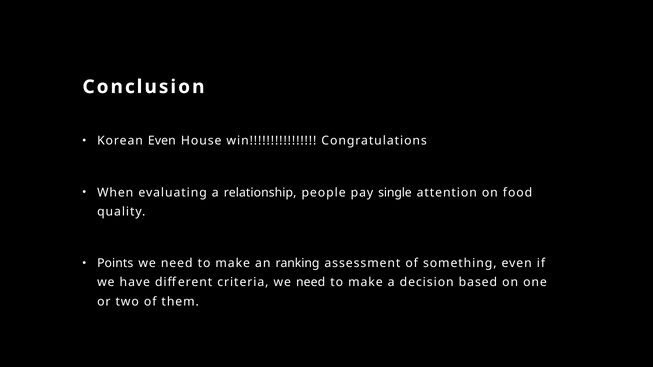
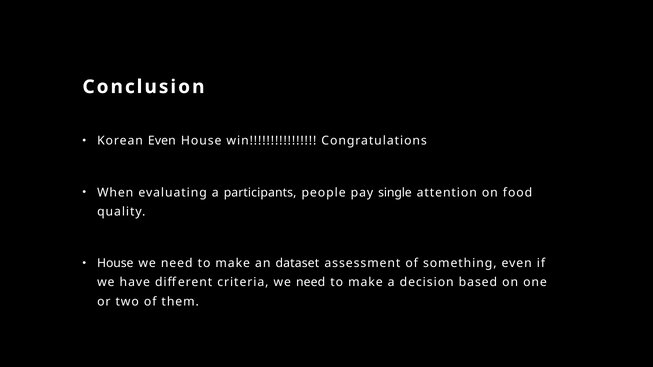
relationship: relationship -> participants (260, 193)
Points: Points -> House (115, 264)
ranking: ranking -> dataset (297, 264)
